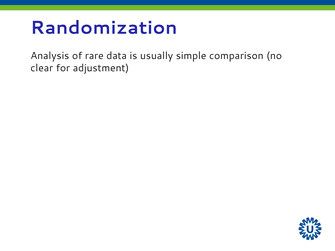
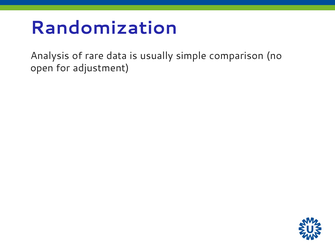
clear: clear -> open (42, 68)
